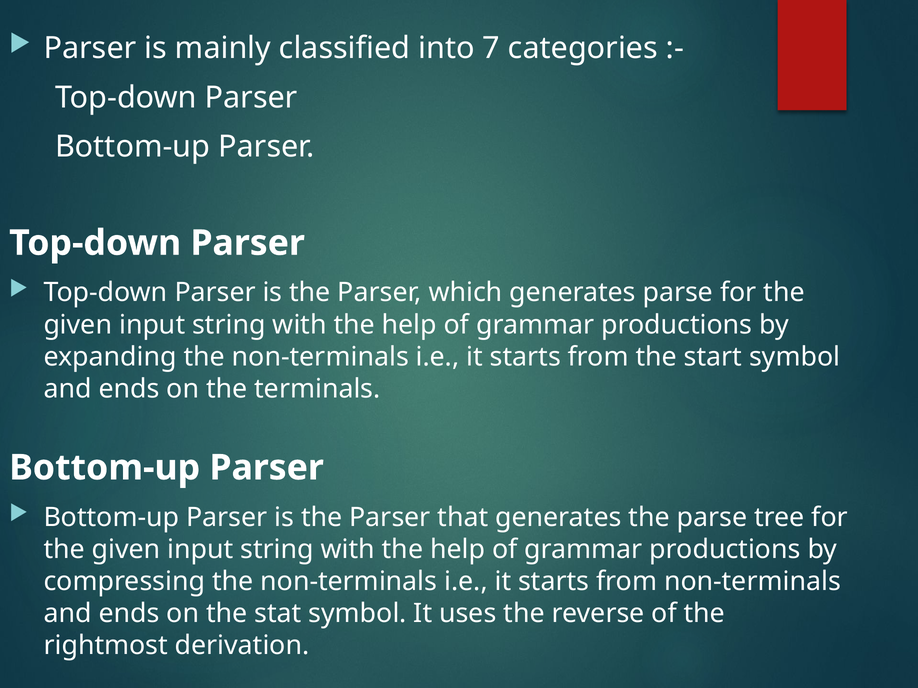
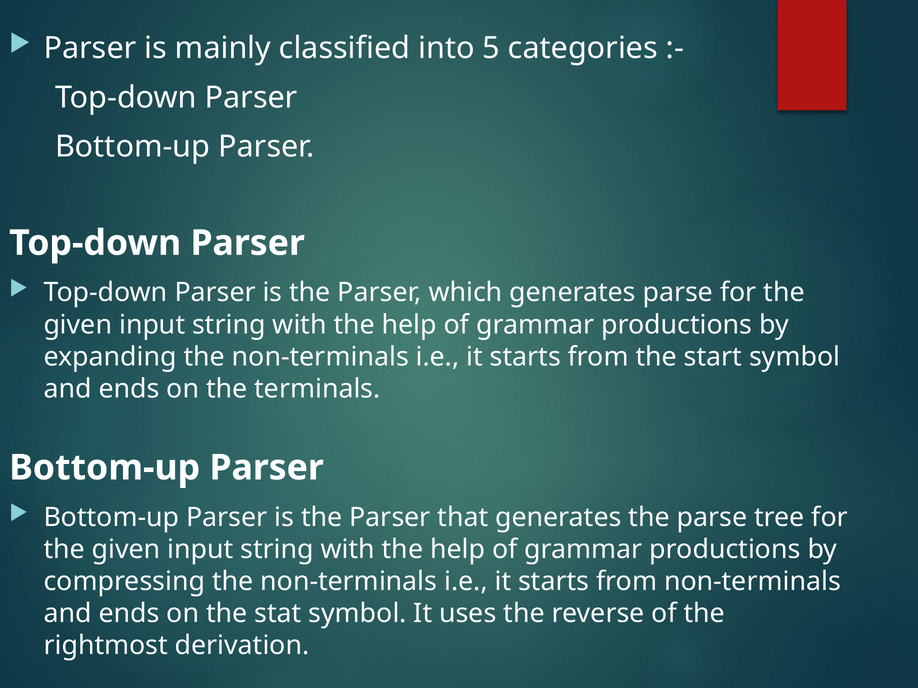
7: 7 -> 5 (491, 48)
